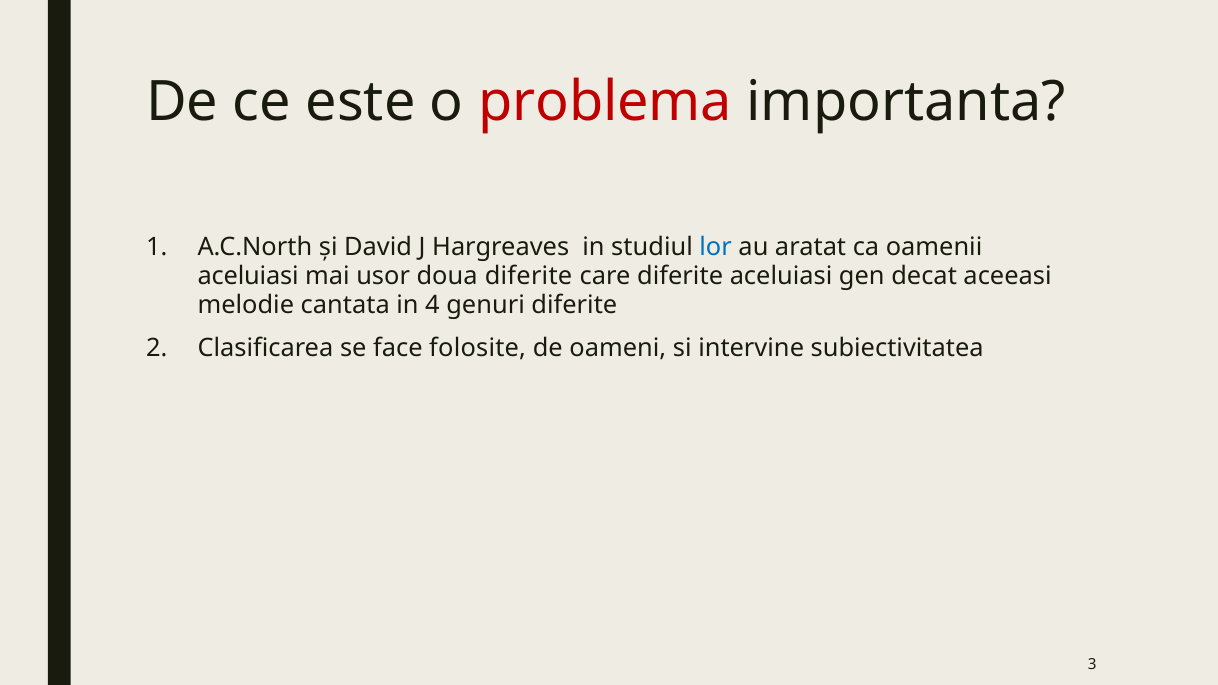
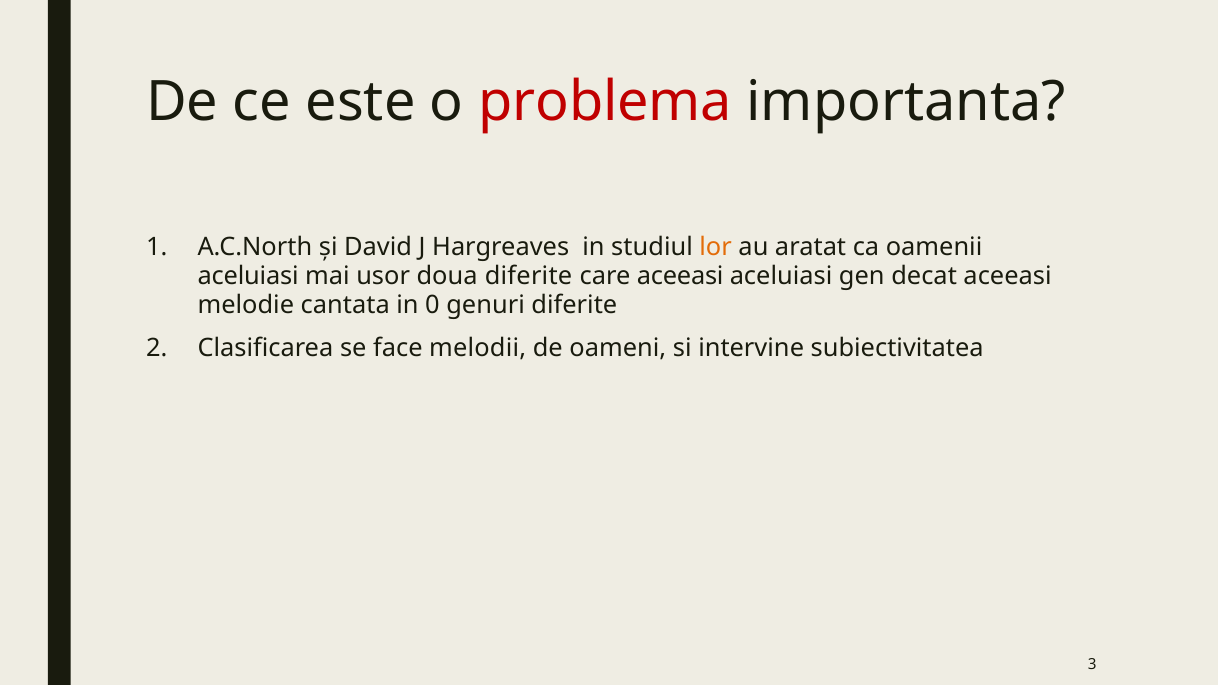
lor colour: blue -> orange (716, 247)
care diferite: diferite -> aceeasi (680, 276)
4: 4 -> 0 (432, 305)
folosite: folosite -> melodii (478, 349)
